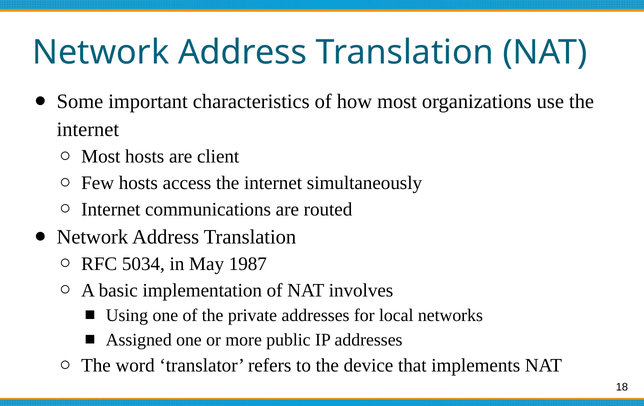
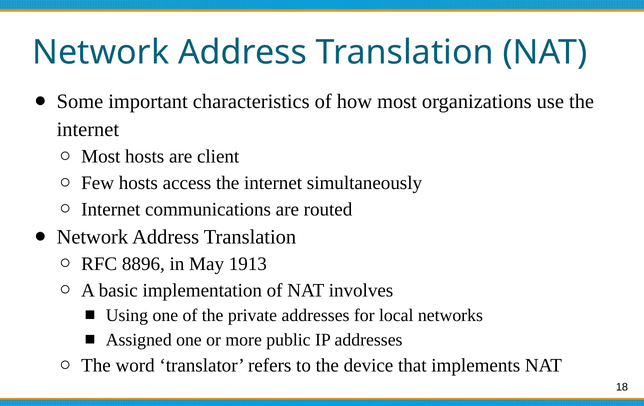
5034: 5034 -> 8896 (143, 264)
1987: 1987 -> 1913 (248, 264)
